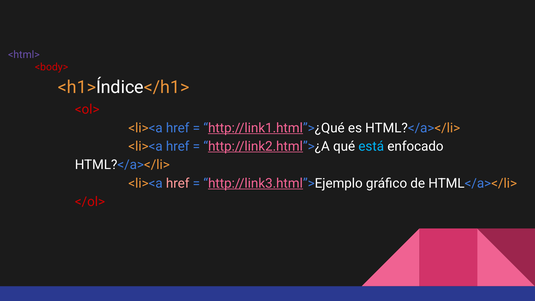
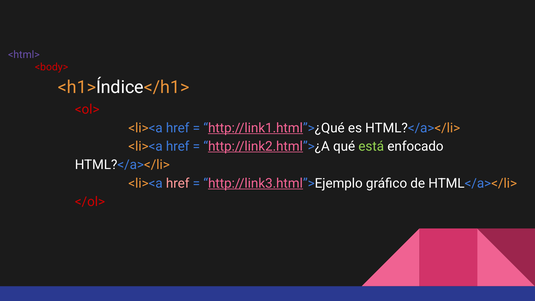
está colour: light blue -> light green (371, 146)
